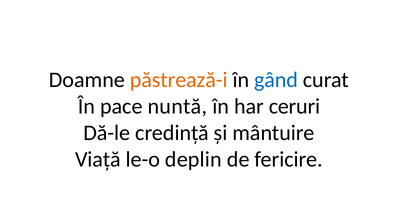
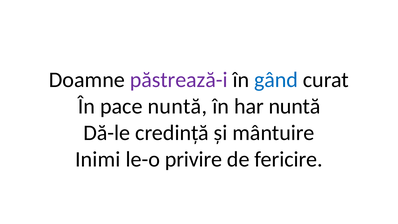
păstrează-i colour: orange -> purple (179, 80)
har ceruri: ceruri -> nuntă (294, 106)
Viață: Viață -> Inimi (98, 159)
deplin: deplin -> privire (194, 159)
